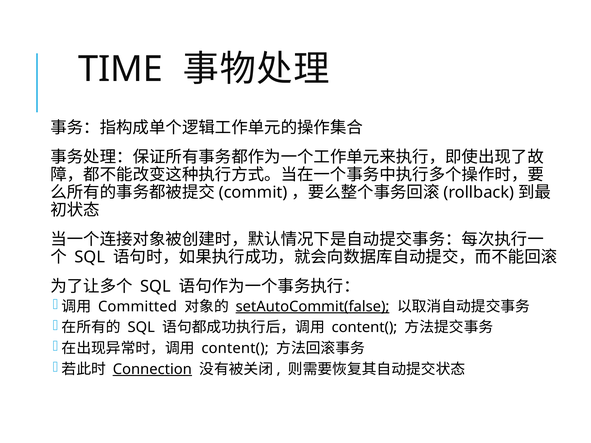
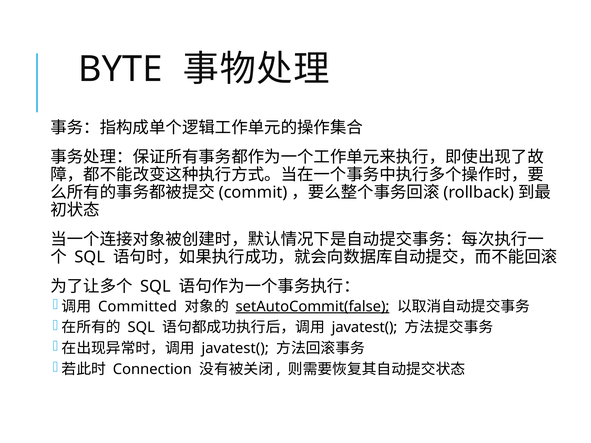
TIME: TIME -> BYTE (120, 69)
content(: content( -> javatest( (364, 328)
content(: content( -> javatest( (235, 348)
Connection underline: present -> none (152, 369)
